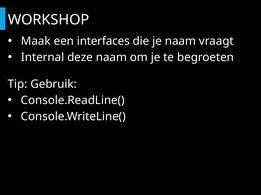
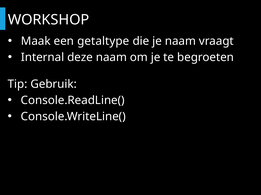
interfaces: interfaces -> getaltype (103, 41)
